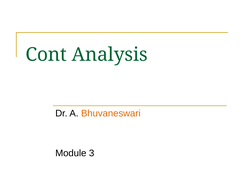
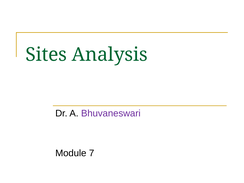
Cont: Cont -> Sites (46, 55)
Bhuvaneswari colour: orange -> purple (111, 113)
3: 3 -> 7 (92, 153)
